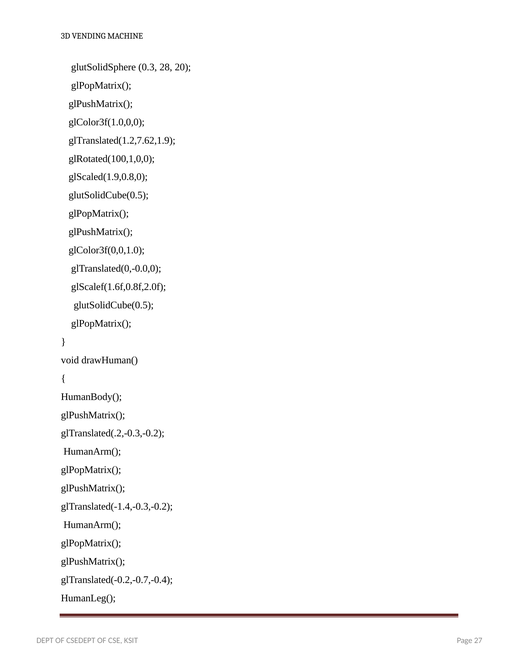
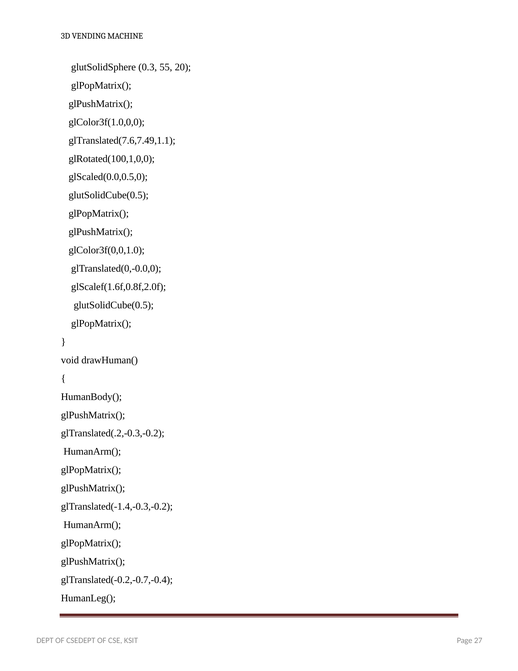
28: 28 -> 55 (166, 67)
glTranslated(1.2,7.62,1.9: glTranslated(1.2,7.62,1.9 -> glTranslated(7.6,7.49,1.1 (122, 140)
glScaled(1.9,0.8,0: glScaled(1.9,0.8,0 -> glScaled(0.0,0.5,0 (108, 177)
